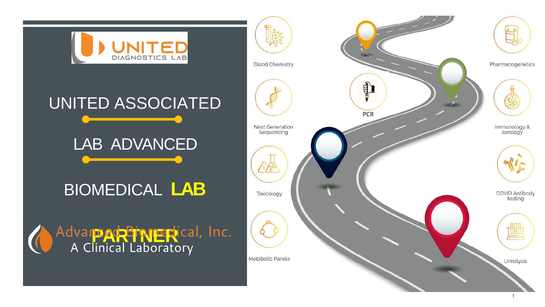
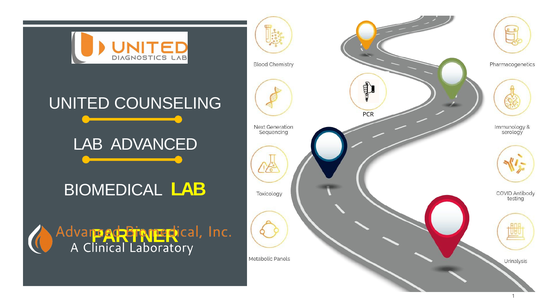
ASSOCIATED: ASSOCIATED -> COUNSELING (168, 103)
